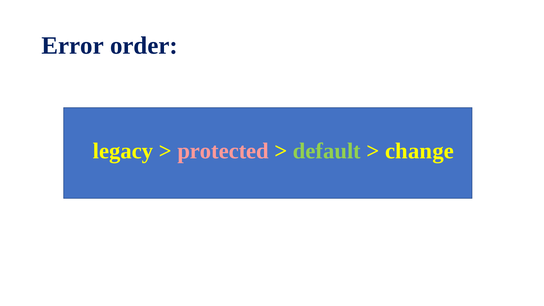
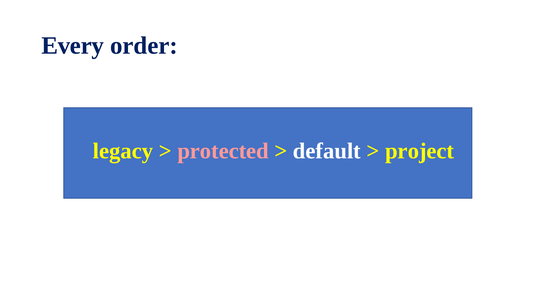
Error: Error -> Every (73, 46)
default colour: light green -> white (327, 151)
change: change -> project (420, 151)
